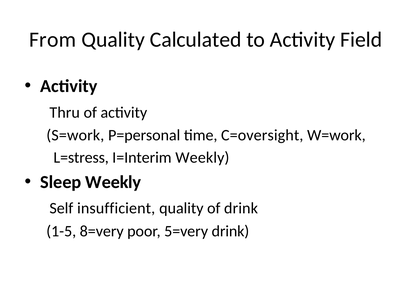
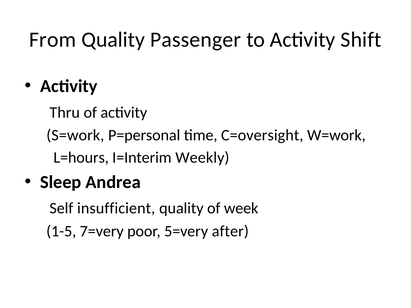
Calculated: Calculated -> Passenger (196, 40)
Field: Field -> Shift (361, 40)
L=stress: L=stress -> L=hours (81, 158)
Sleep Weekly: Weekly -> Andrea (113, 182)
of drink: drink -> week (241, 209)
8=very: 8=very -> 7=very (102, 231)
5=very drink: drink -> after (230, 231)
